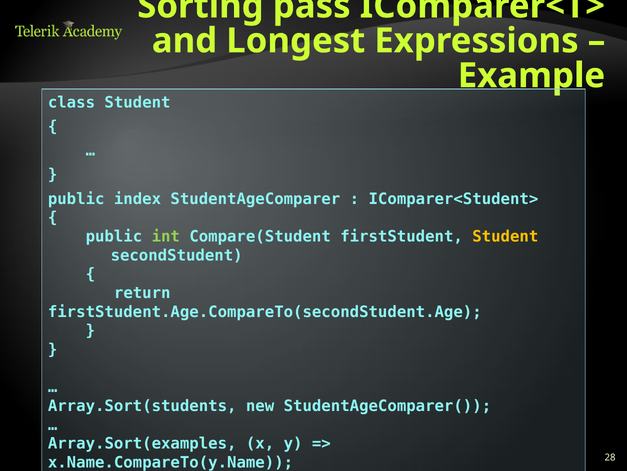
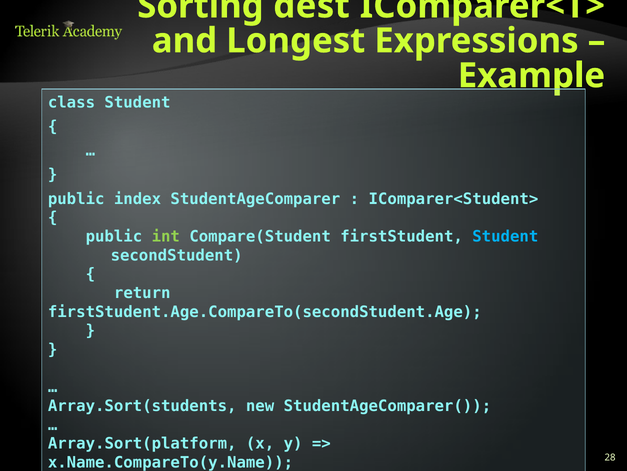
pass: pass -> dest (312, 6)
Student colour: yellow -> light blue (505, 236)
Array.Sort(examples: Array.Sort(examples -> Array.Sort(platform (142, 443)
